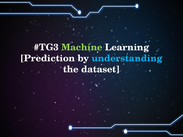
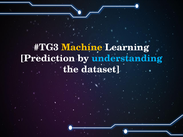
Machine colour: light green -> yellow (82, 47)
